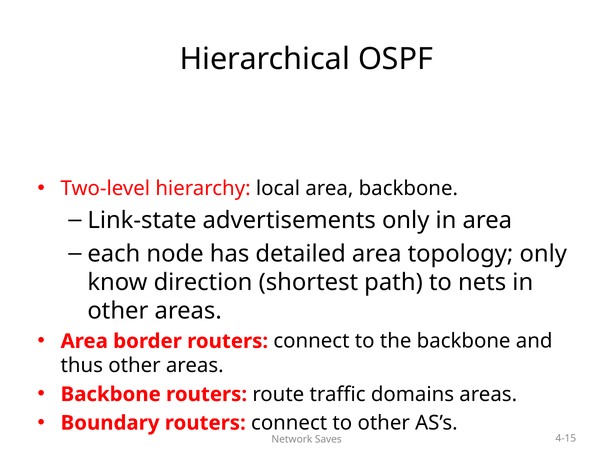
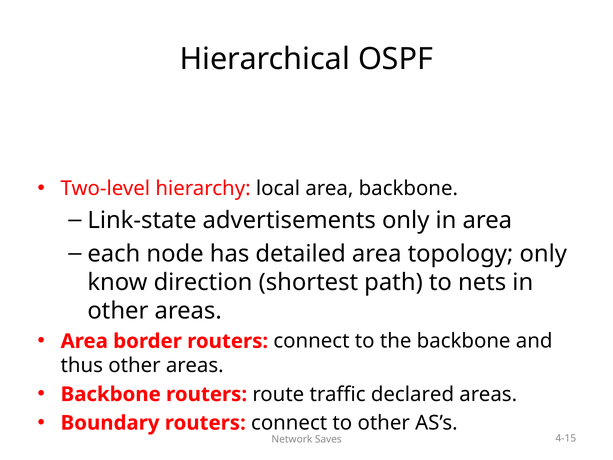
domains: domains -> declared (412, 394)
